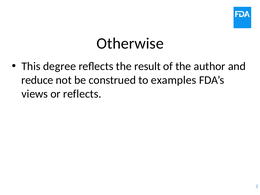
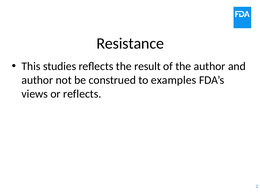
Otherwise: Otherwise -> Resistance (130, 43)
degree: degree -> studies (60, 66)
reduce: reduce -> author (37, 80)
